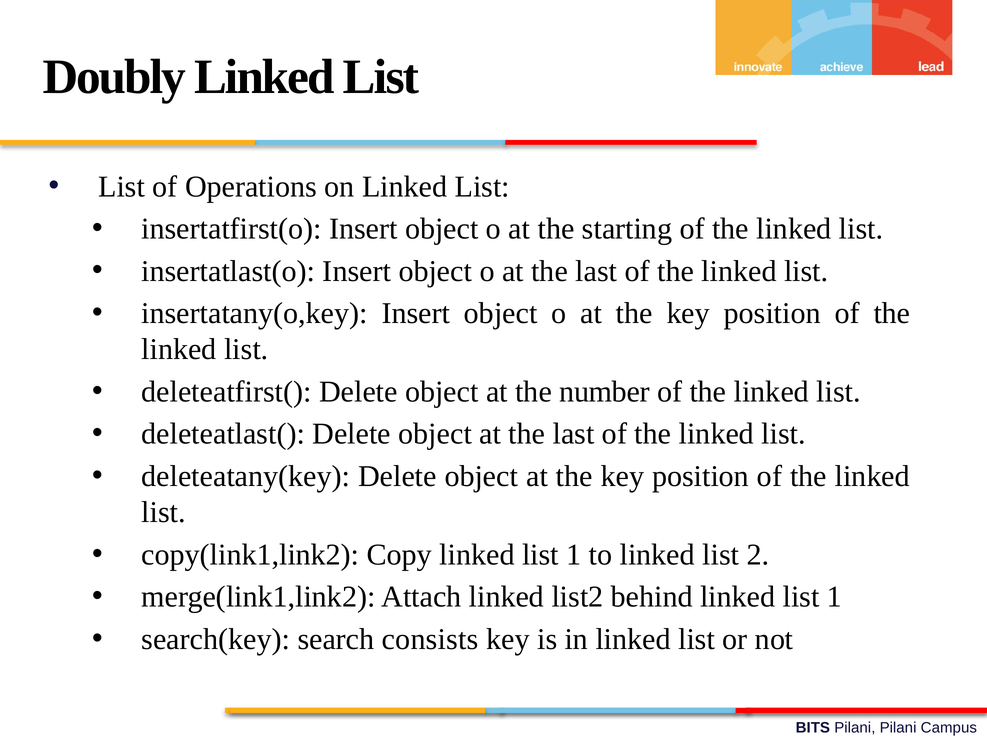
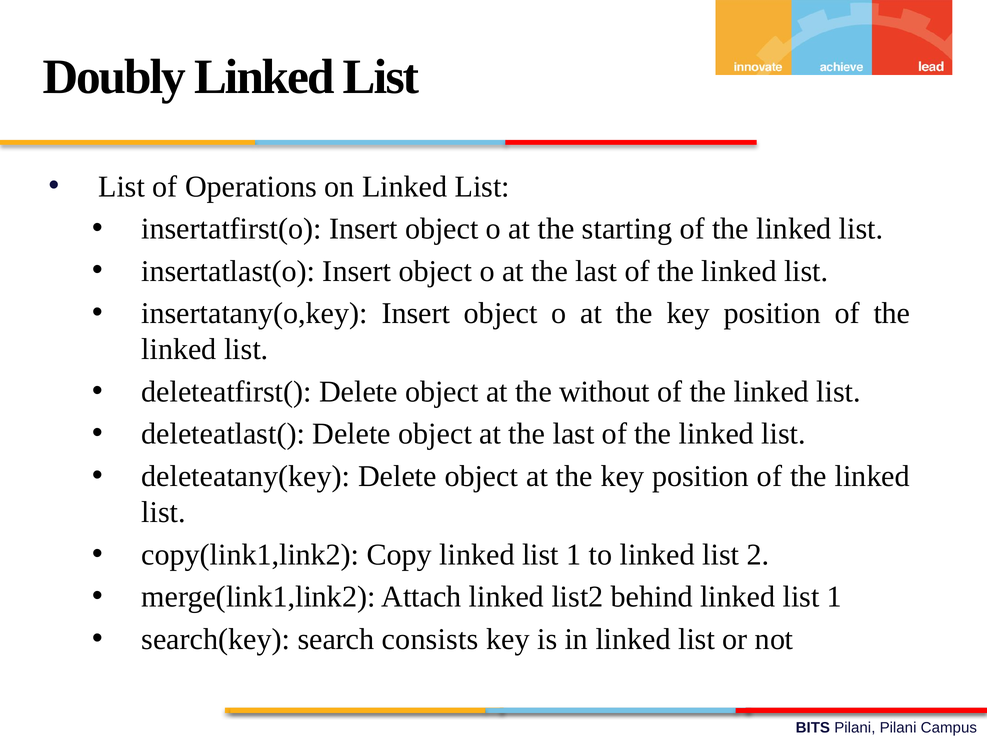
number: number -> without (605, 391)
